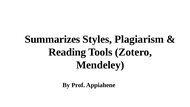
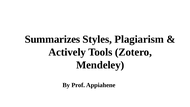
Reading: Reading -> Actively (67, 52)
